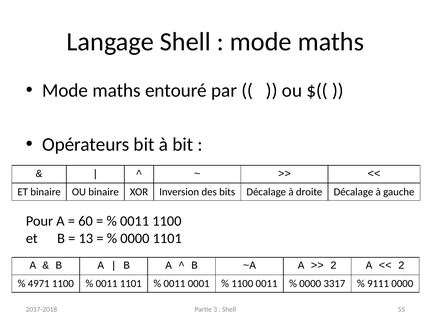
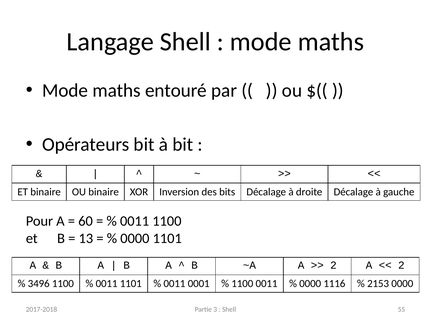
4971: 4971 -> 3496 (39, 283)
3317: 3317 -> 1116 (334, 283)
9111: 9111 -> 2153 (378, 283)
